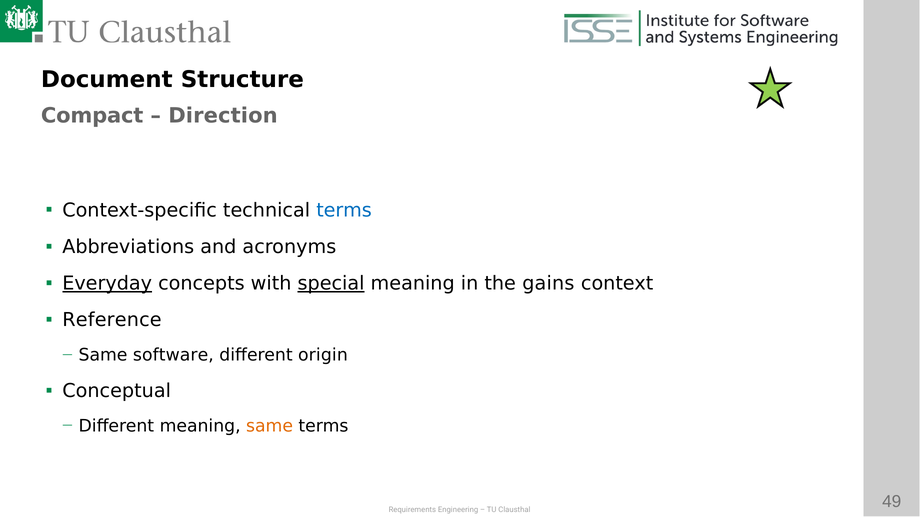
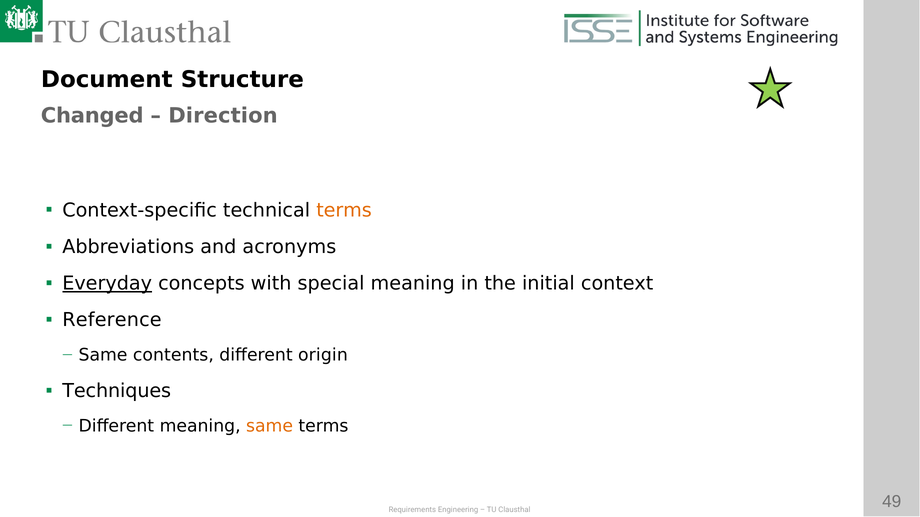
Compact: Compact -> Changed (92, 116)
terms colour: blue -> orange (344, 210)
special underline: present -> none (331, 284)
gains: gains -> initial (548, 284)
software: software -> contents (173, 356)
Conceptual: Conceptual -> Techniques (117, 391)
